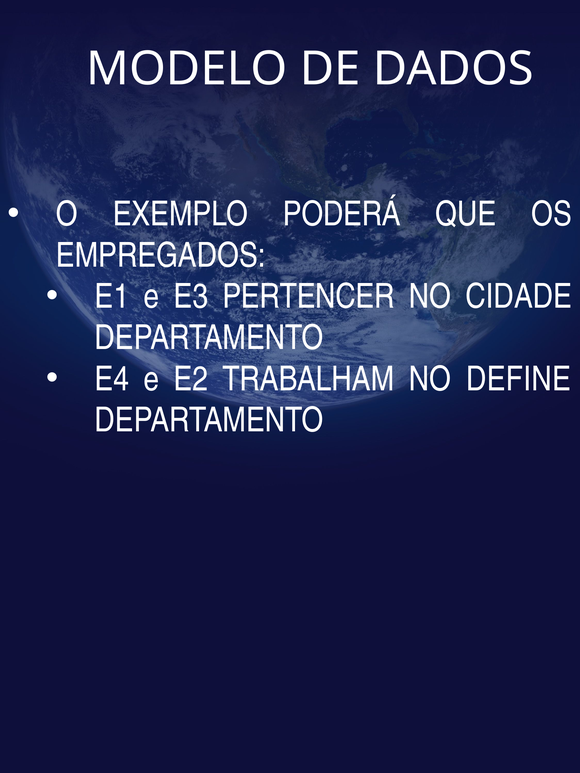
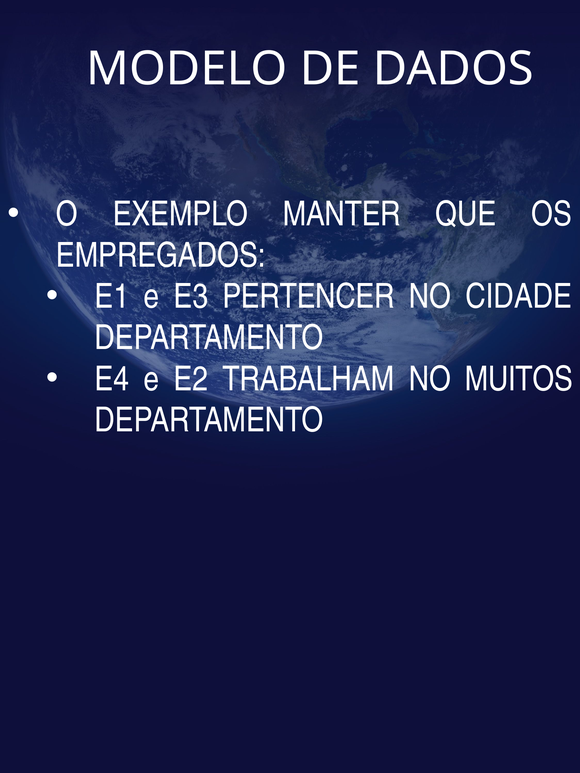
PODERÁ: PODERÁ -> MANTER (342, 214)
DEFINE: DEFINE -> MUITOS (519, 379)
